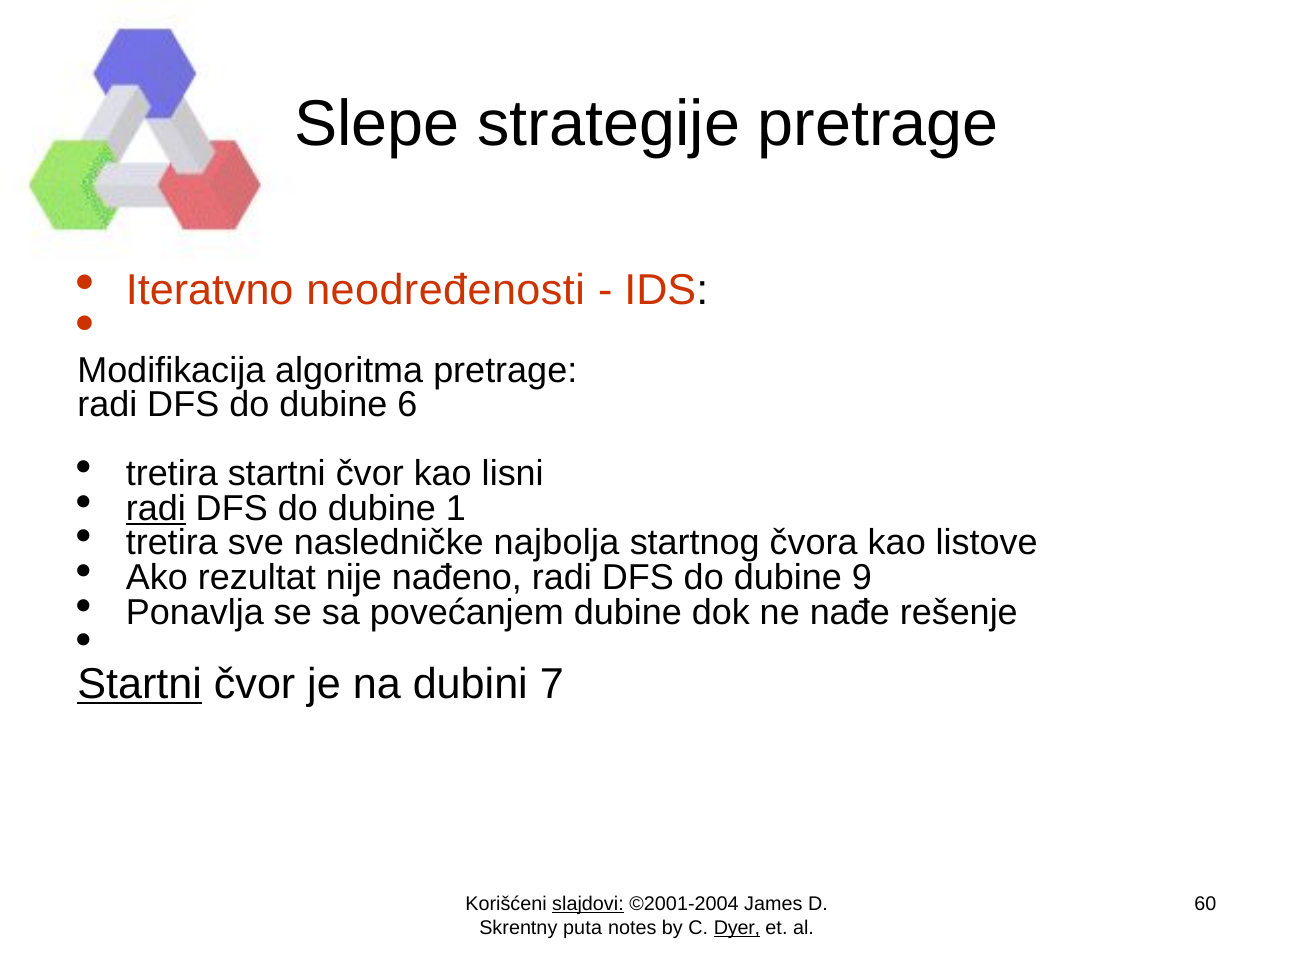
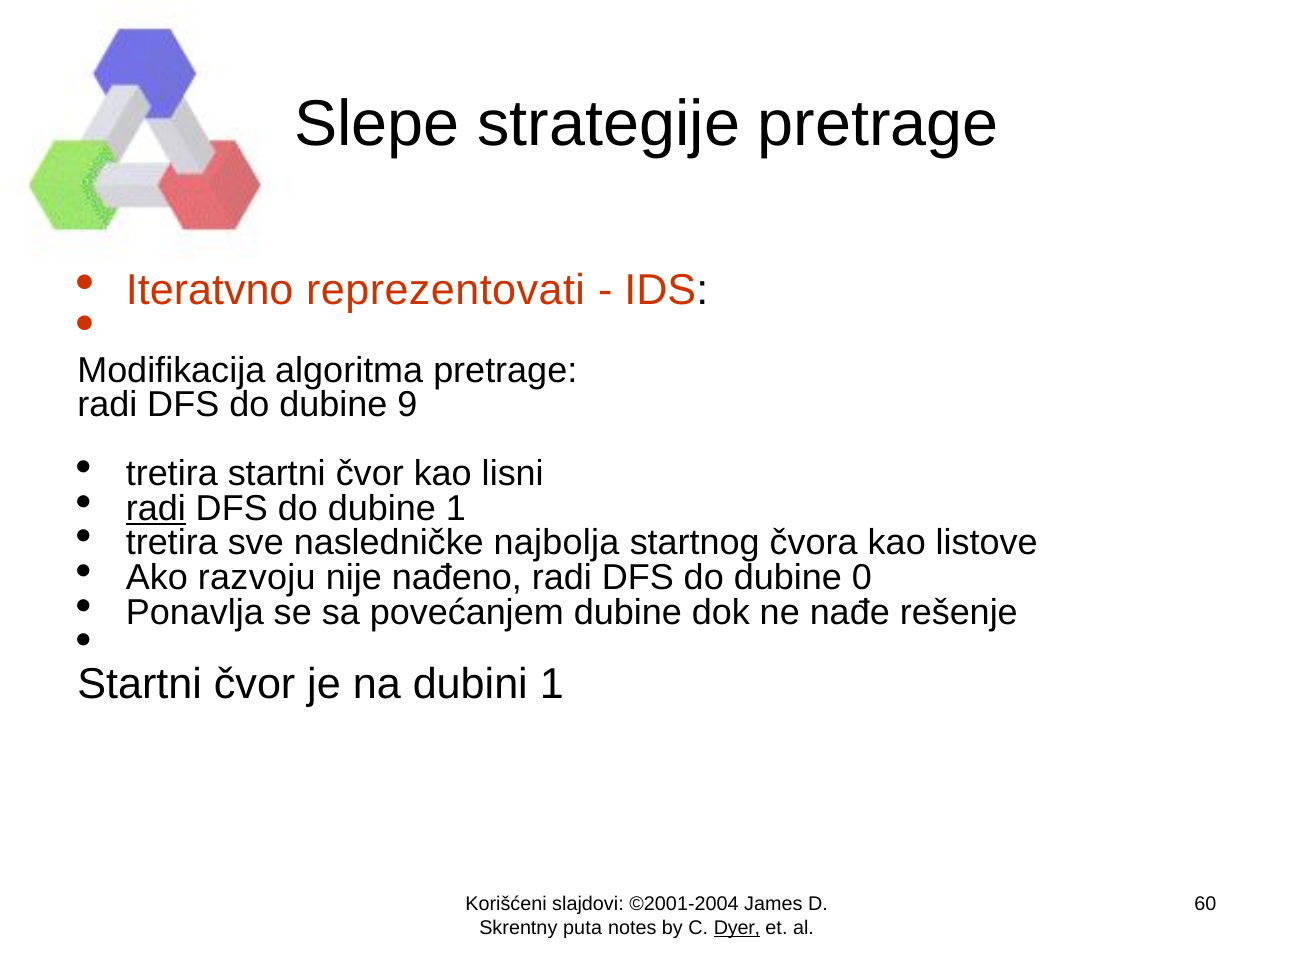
neodređenosti: neodređenosti -> reprezentovati (446, 290)
6: 6 -> 9 (407, 405)
rezultat: rezultat -> razvoju (257, 577)
9: 9 -> 0 (862, 577)
Startni underline: present -> none (140, 684)
dubini 7: 7 -> 1 (552, 684)
slajdovi underline: present -> none (588, 903)
